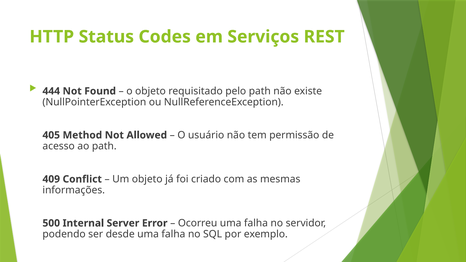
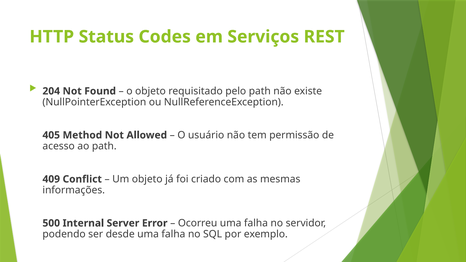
444: 444 -> 204 (51, 91)
